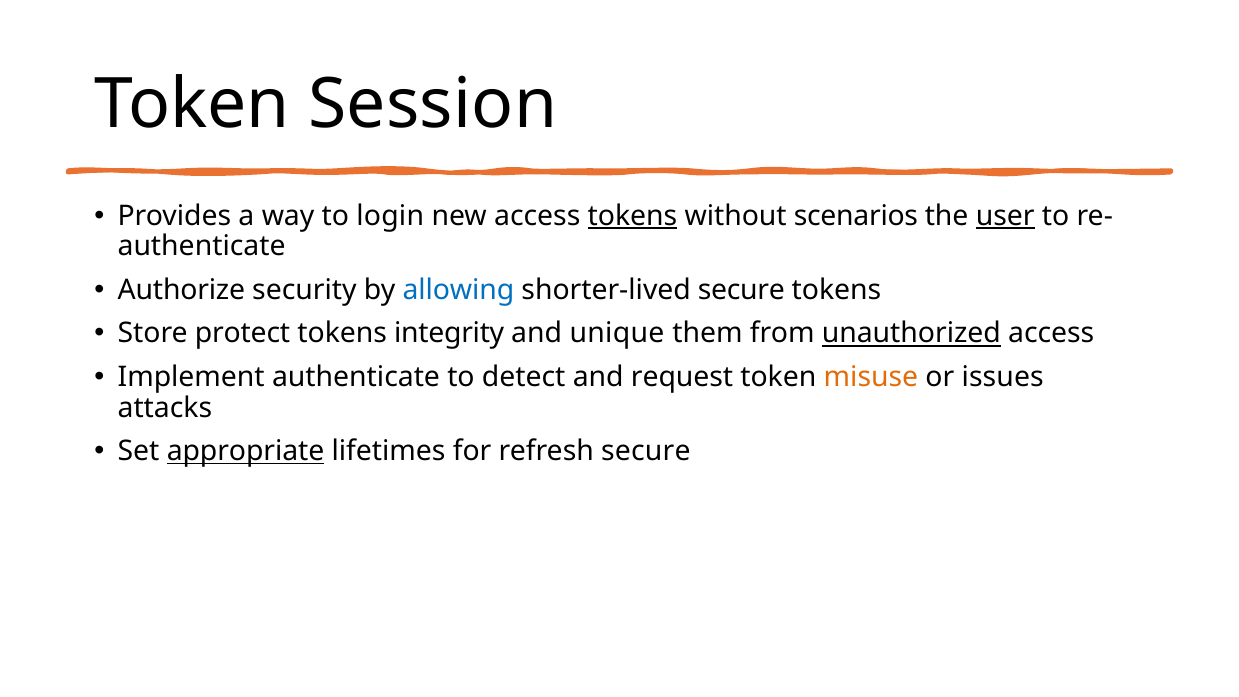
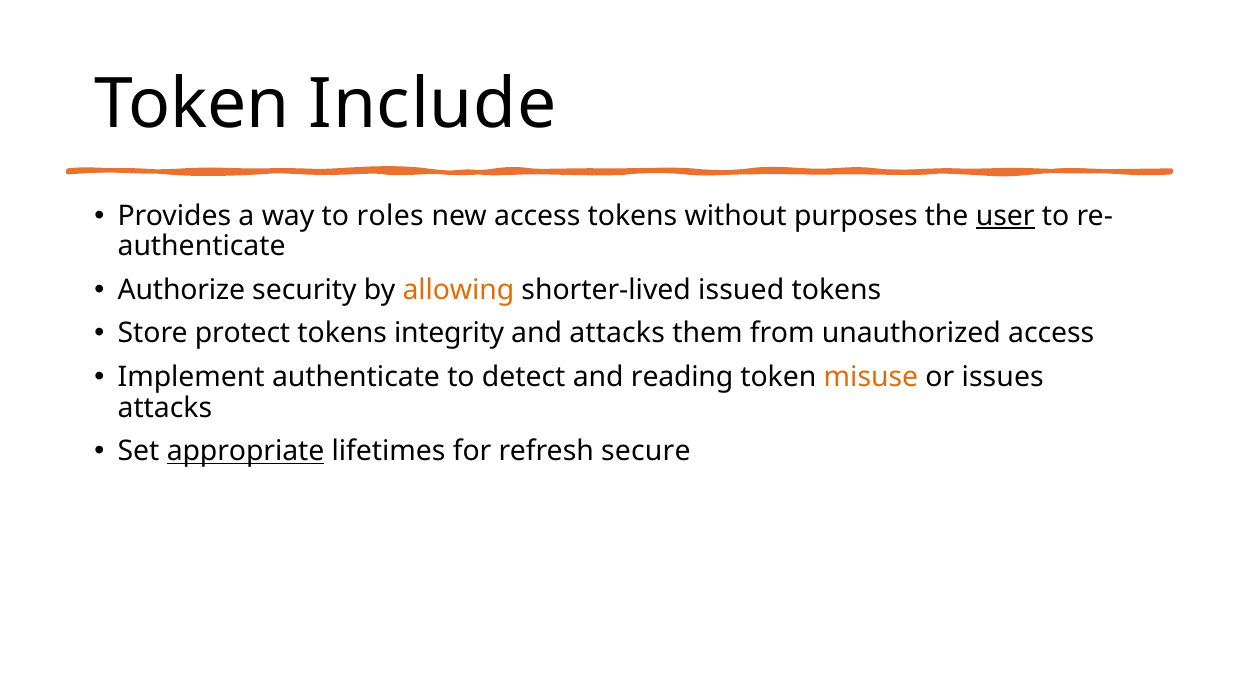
Session: Session -> Include (433, 104)
login: login -> roles (390, 216)
tokens underline: present -> none (632, 216)
scenarios: scenarios -> purposes (856, 216)
allowing colour: blue -> orange (458, 290)
shorter-lived secure: secure -> issued (741, 290)
and unique: unique -> attacks (617, 334)
unauthorized underline: present -> none (911, 334)
request: request -> reading (682, 377)
